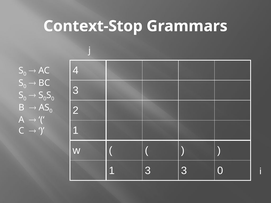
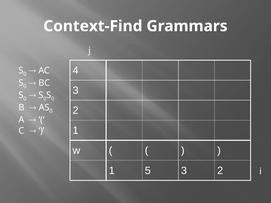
Context-Stop: Context-Stop -> Context-Find (93, 26)
1 3: 3 -> 5 (148, 171)
0: 0 -> 2 (220, 171)
